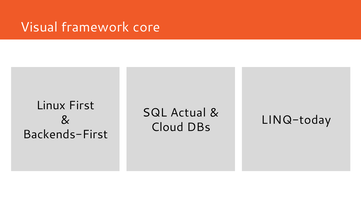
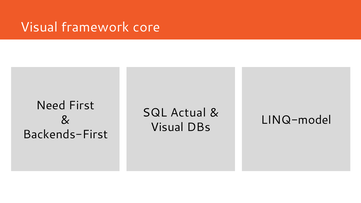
Linux: Linux -> Need (51, 106)
LINQ-today: LINQ-today -> LINQ-model (296, 120)
Cloud: Cloud -> Visual (167, 127)
